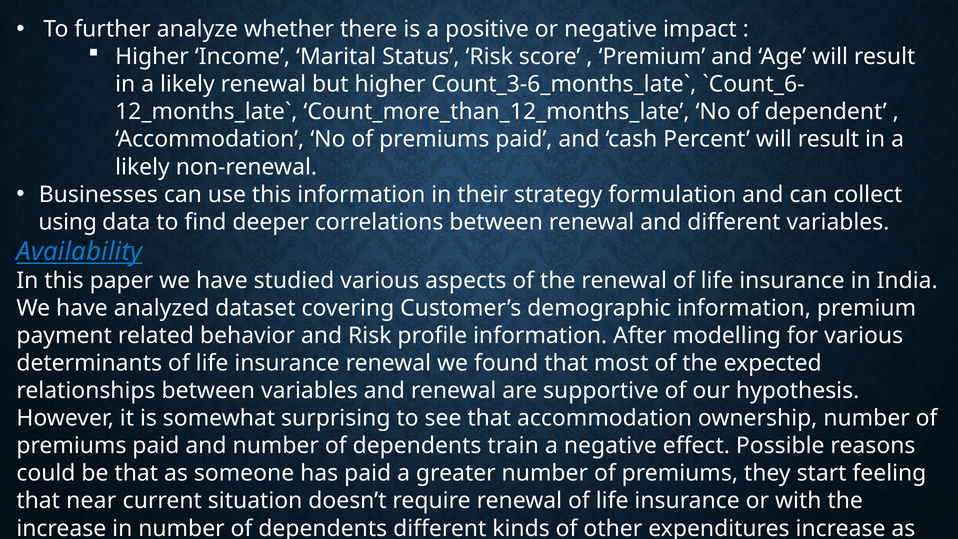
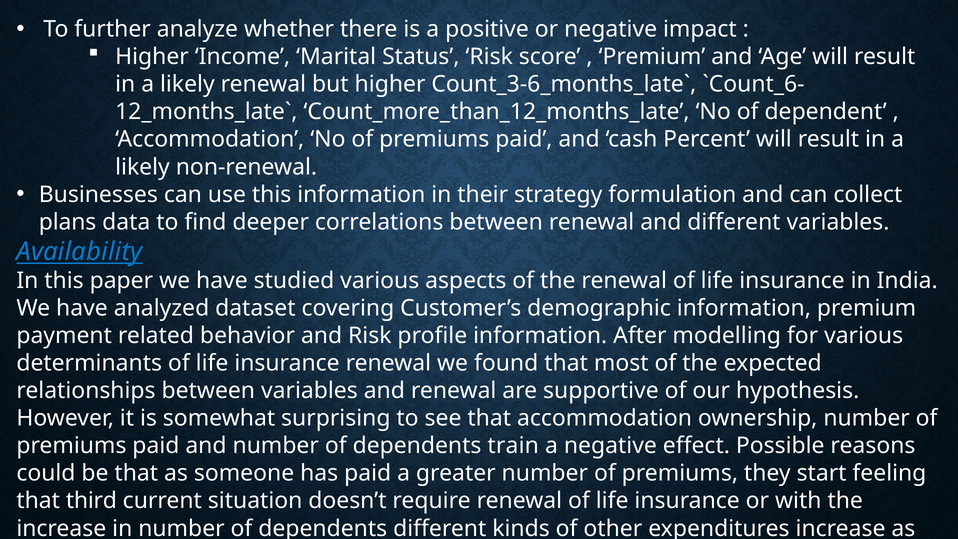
using: using -> plans (68, 222)
near: near -> third (91, 501)
